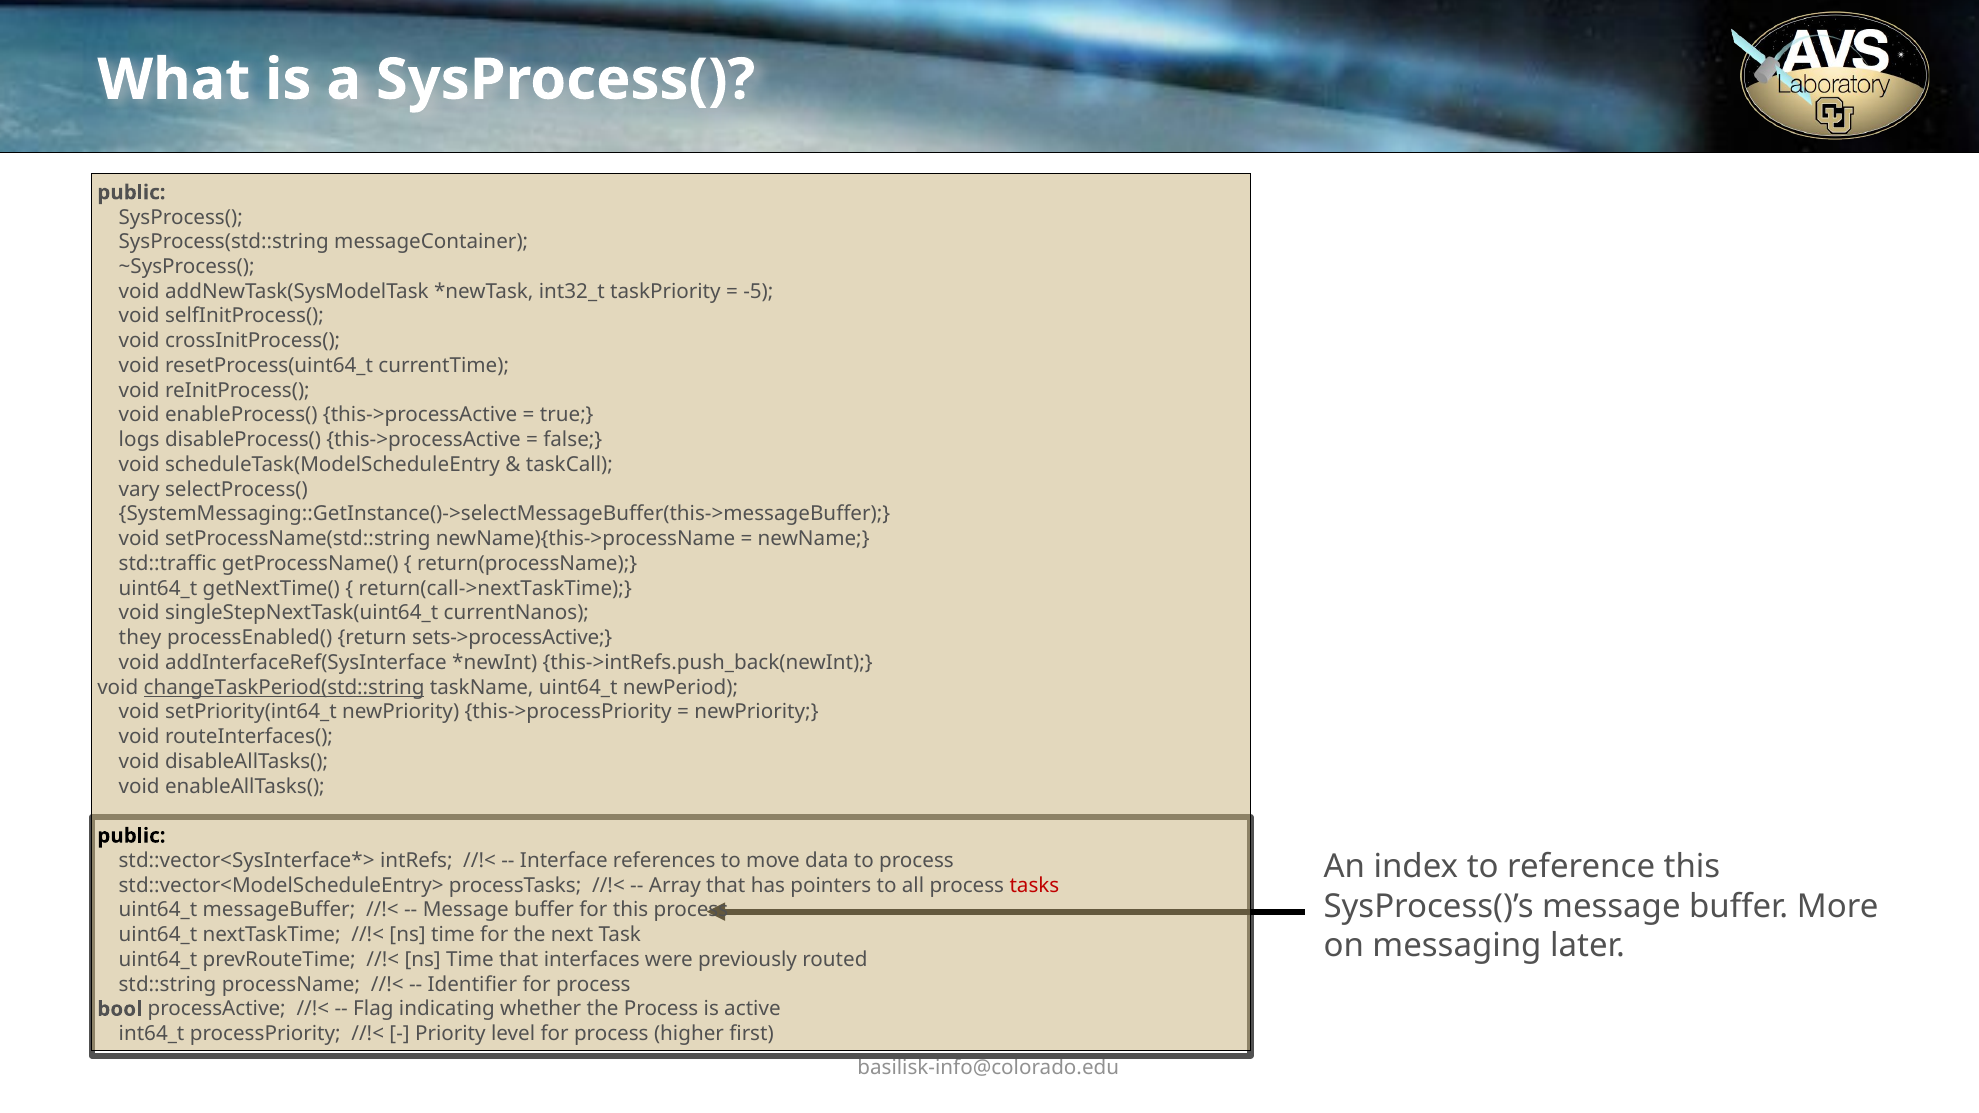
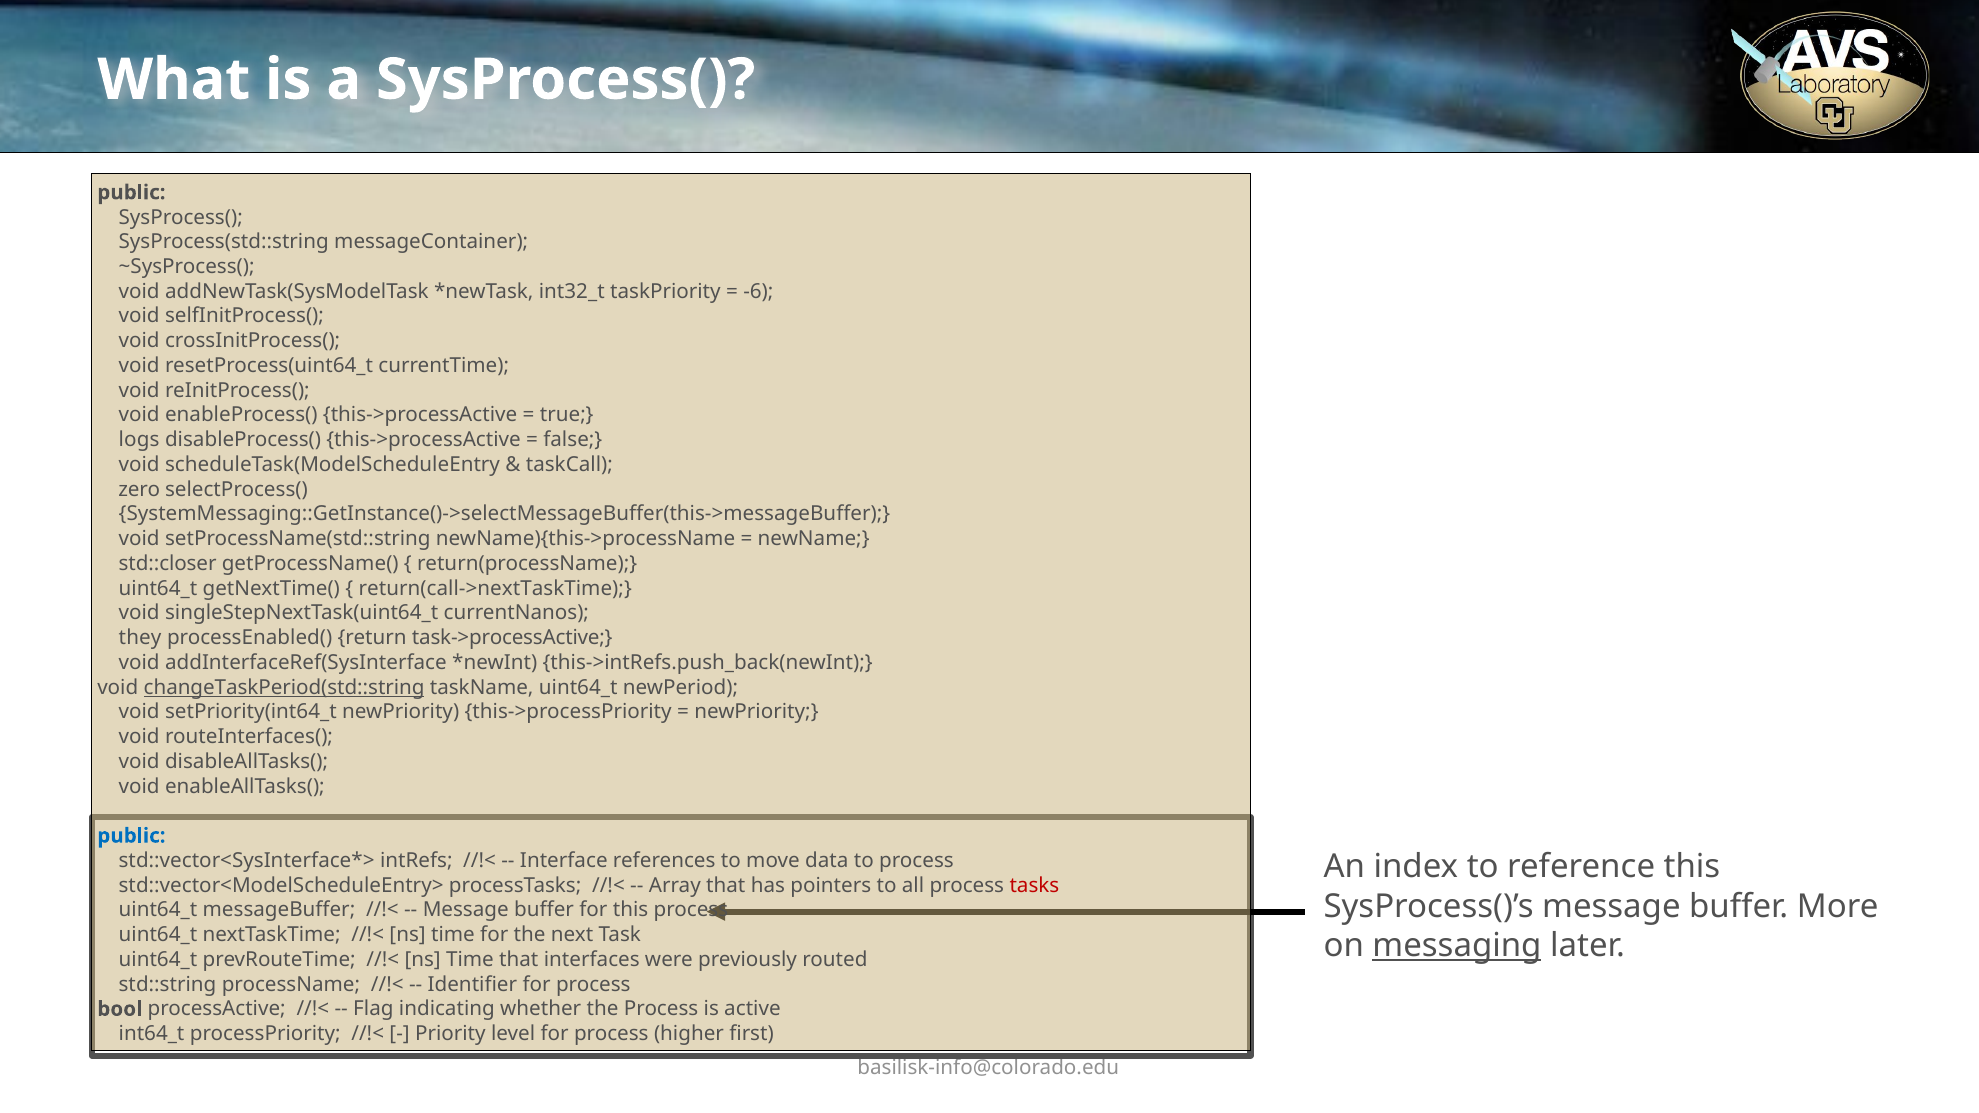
-5: -5 -> -6 (758, 291)
vary: vary -> zero (139, 489)
std::traffic: std::traffic -> std::closer (168, 564)
sets->processActive: sets->processActive -> task->processActive (512, 638)
public colour: black -> blue (131, 836)
messaging underline: none -> present (1457, 946)
